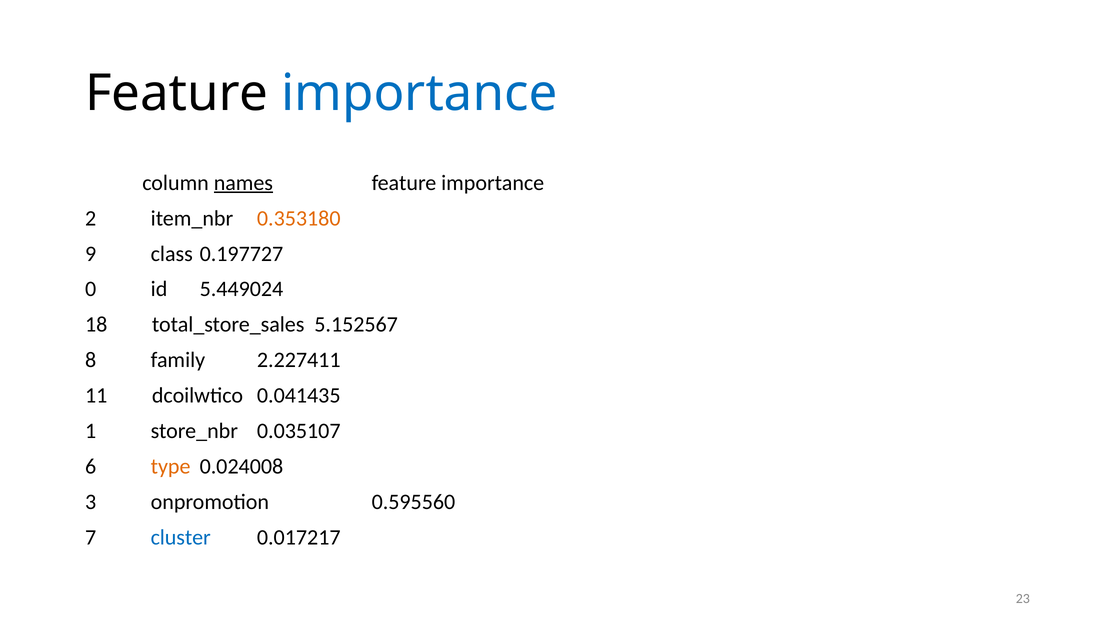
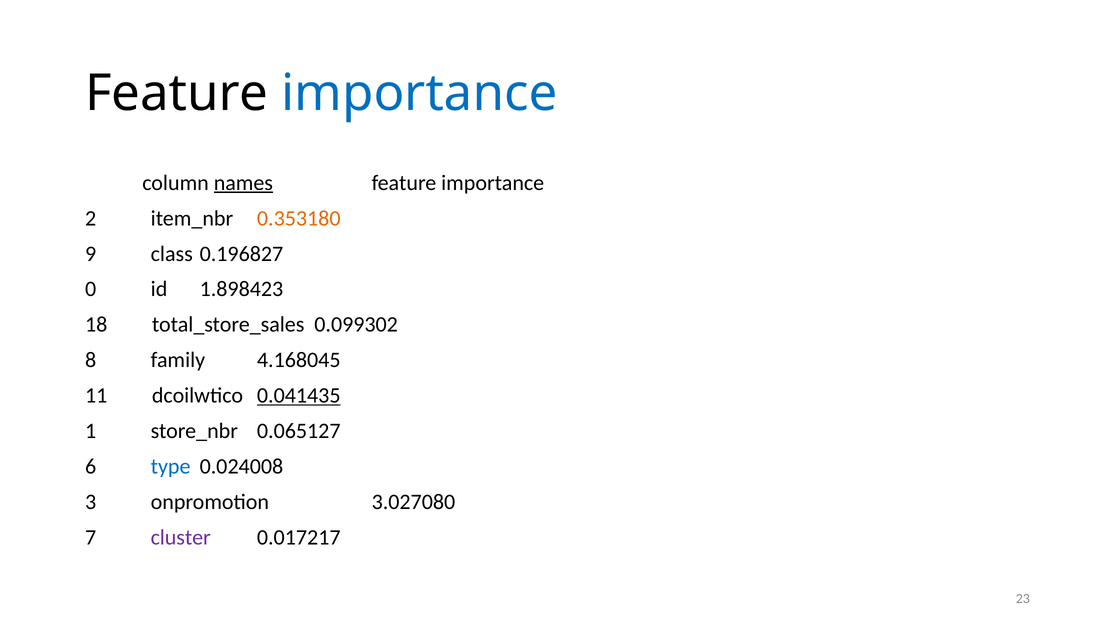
0.197727: 0.197727 -> 0.196827 (241, 254)
5.449024: 5.449024 -> 1.898423 (241, 289)
5.152567: 5.152567 -> 0.099302 (356, 325)
2.227411: 2.227411 -> 4.168045 (299, 360)
0.041435 underline: none -> present (299, 396)
0.035107: 0.035107 -> 0.065127 (299, 431)
type colour: orange -> blue (171, 467)
0.595560: 0.595560 -> 3.027080 (413, 502)
cluster colour: blue -> purple (181, 537)
